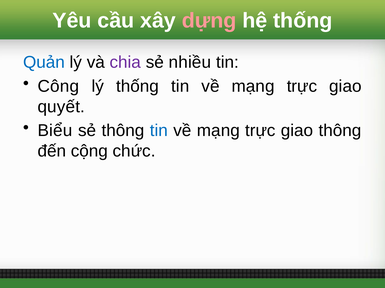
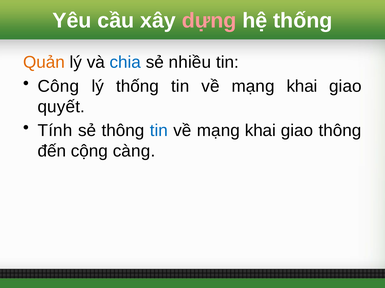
Quản colour: blue -> orange (44, 62)
chia colour: purple -> blue (125, 62)
trực: trực -> khai (302, 86)
Biểu: Biểu -> Tính (55, 131)
trực: trực -> khai (260, 131)
chức: chức -> càng (134, 151)
